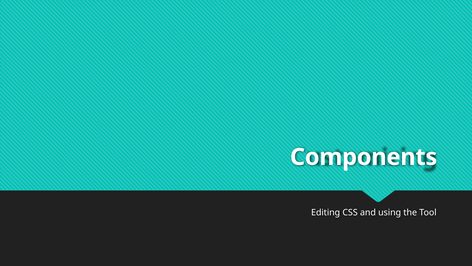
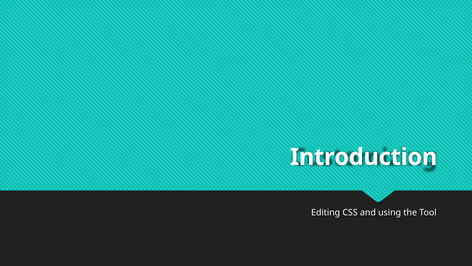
Components: Components -> Introduction (364, 157)
